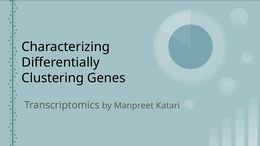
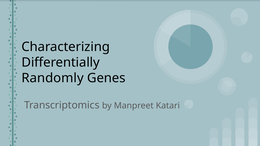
Clustering: Clustering -> Randomly (53, 78)
